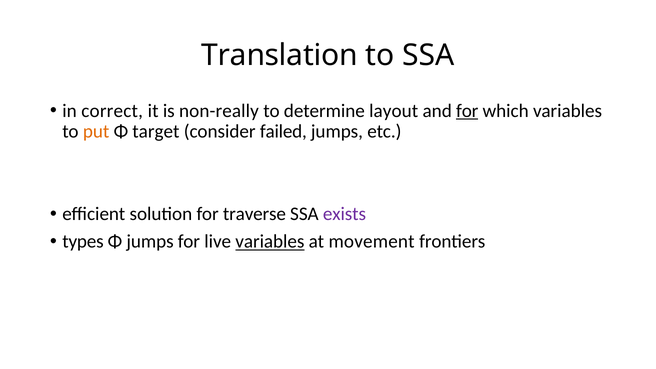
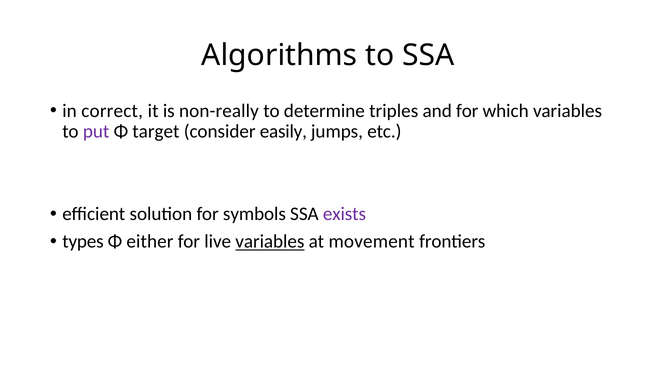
Translation: Translation -> Algorithms (279, 55)
layout: layout -> triples (394, 111)
for underline: present -> none (467, 111)
put colour: orange -> purple (96, 132)
failed: failed -> easily (283, 132)
traverse: traverse -> symbols (254, 214)
Φ jumps: jumps -> either (150, 242)
